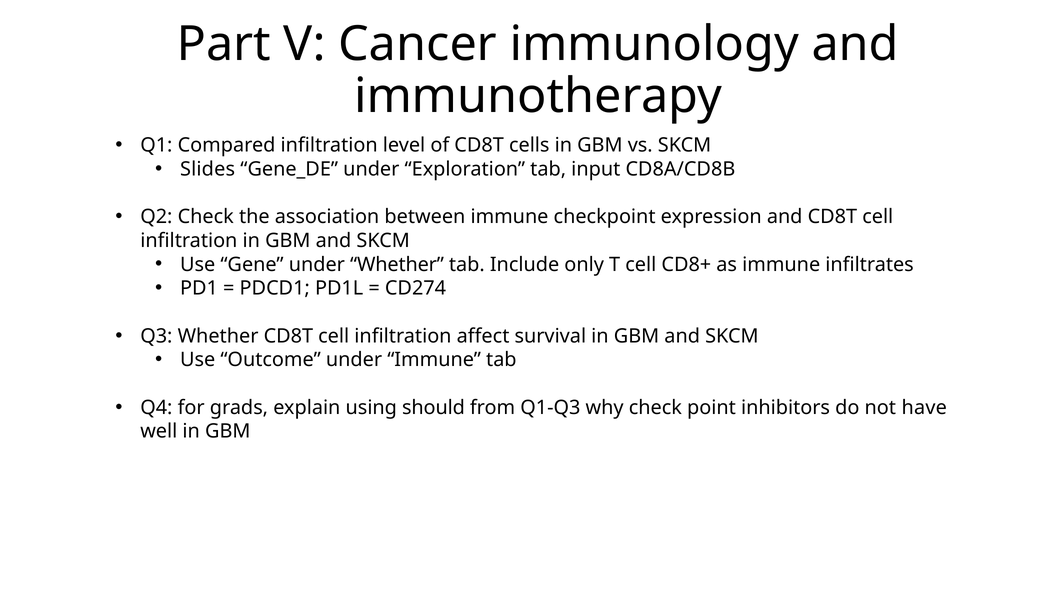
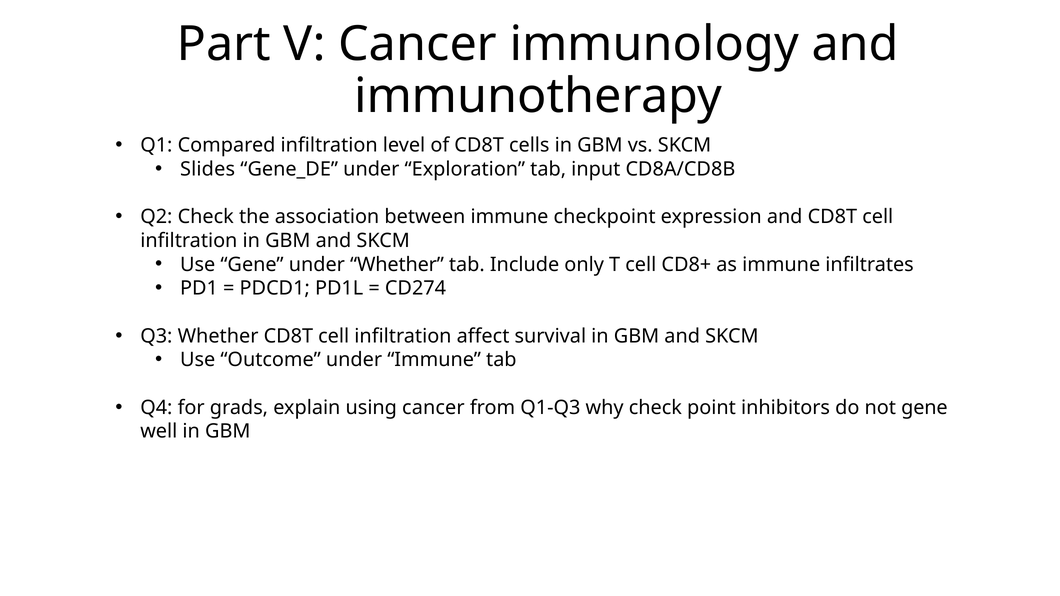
using should: should -> cancer (433, 408)
not have: have -> gene (924, 408)
